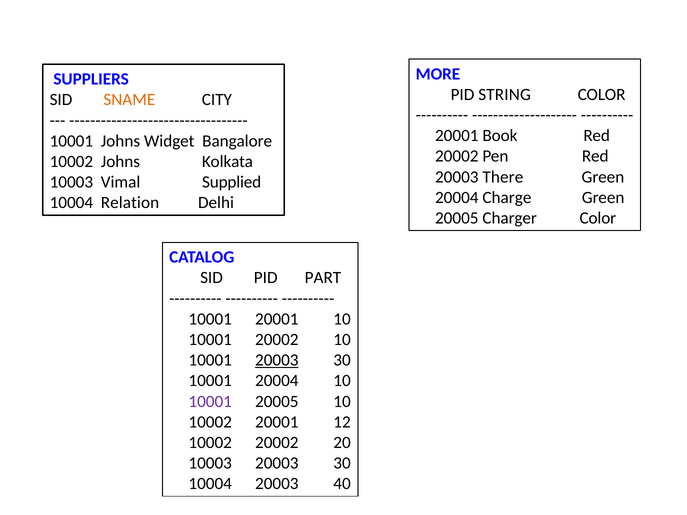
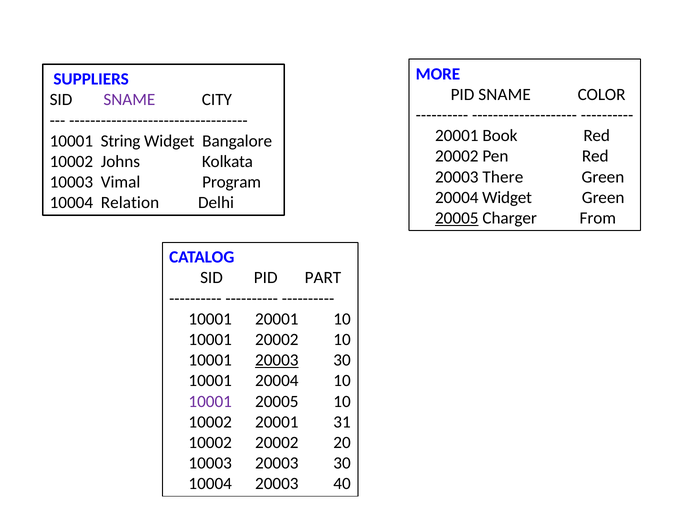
PID STRING: STRING -> SNAME (505, 95)
SNAME colour: orange -> purple (129, 100)
10001 Johns: Johns -> String (121, 141)
Supplied: Supplied -> Program (232, 182)
20004 Charge: Charge -> Widget (507, 198)
20005 underline: none -> present (457, 218)
Charger Color: Color -> From (598, 218)
12: 12 -> 31 (342, 422)
